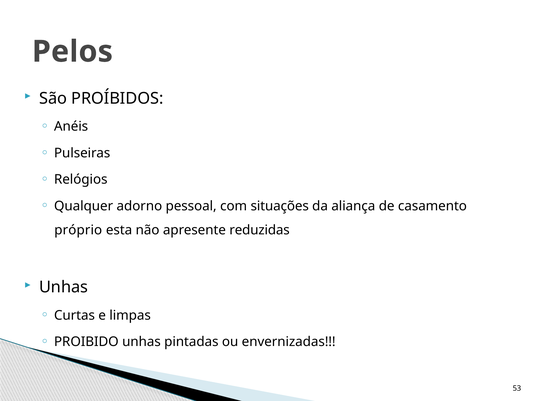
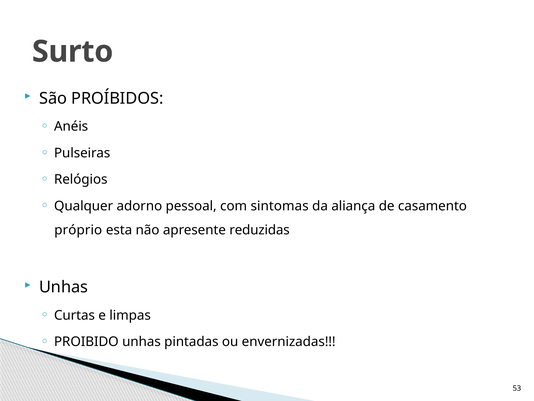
Pelos: Pelos -> Surto (73, 52)
situações: situações -> sintomas (280, 206)
